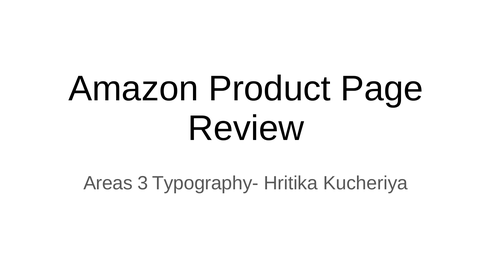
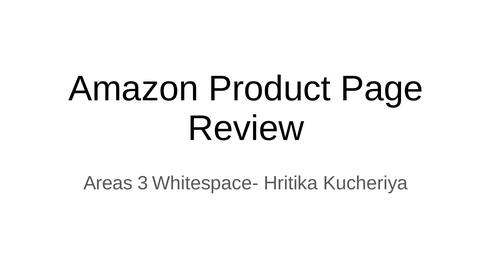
Typography-: Typography- -> Whitespace- (205, 183)
